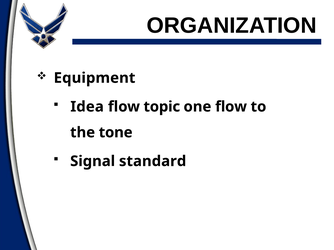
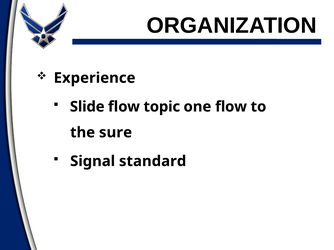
Equipment: Equipment -> Experience (95, 78)
Idea: Idea -> Slide (87, 107)
tone: tone -> sure (115, 133)
